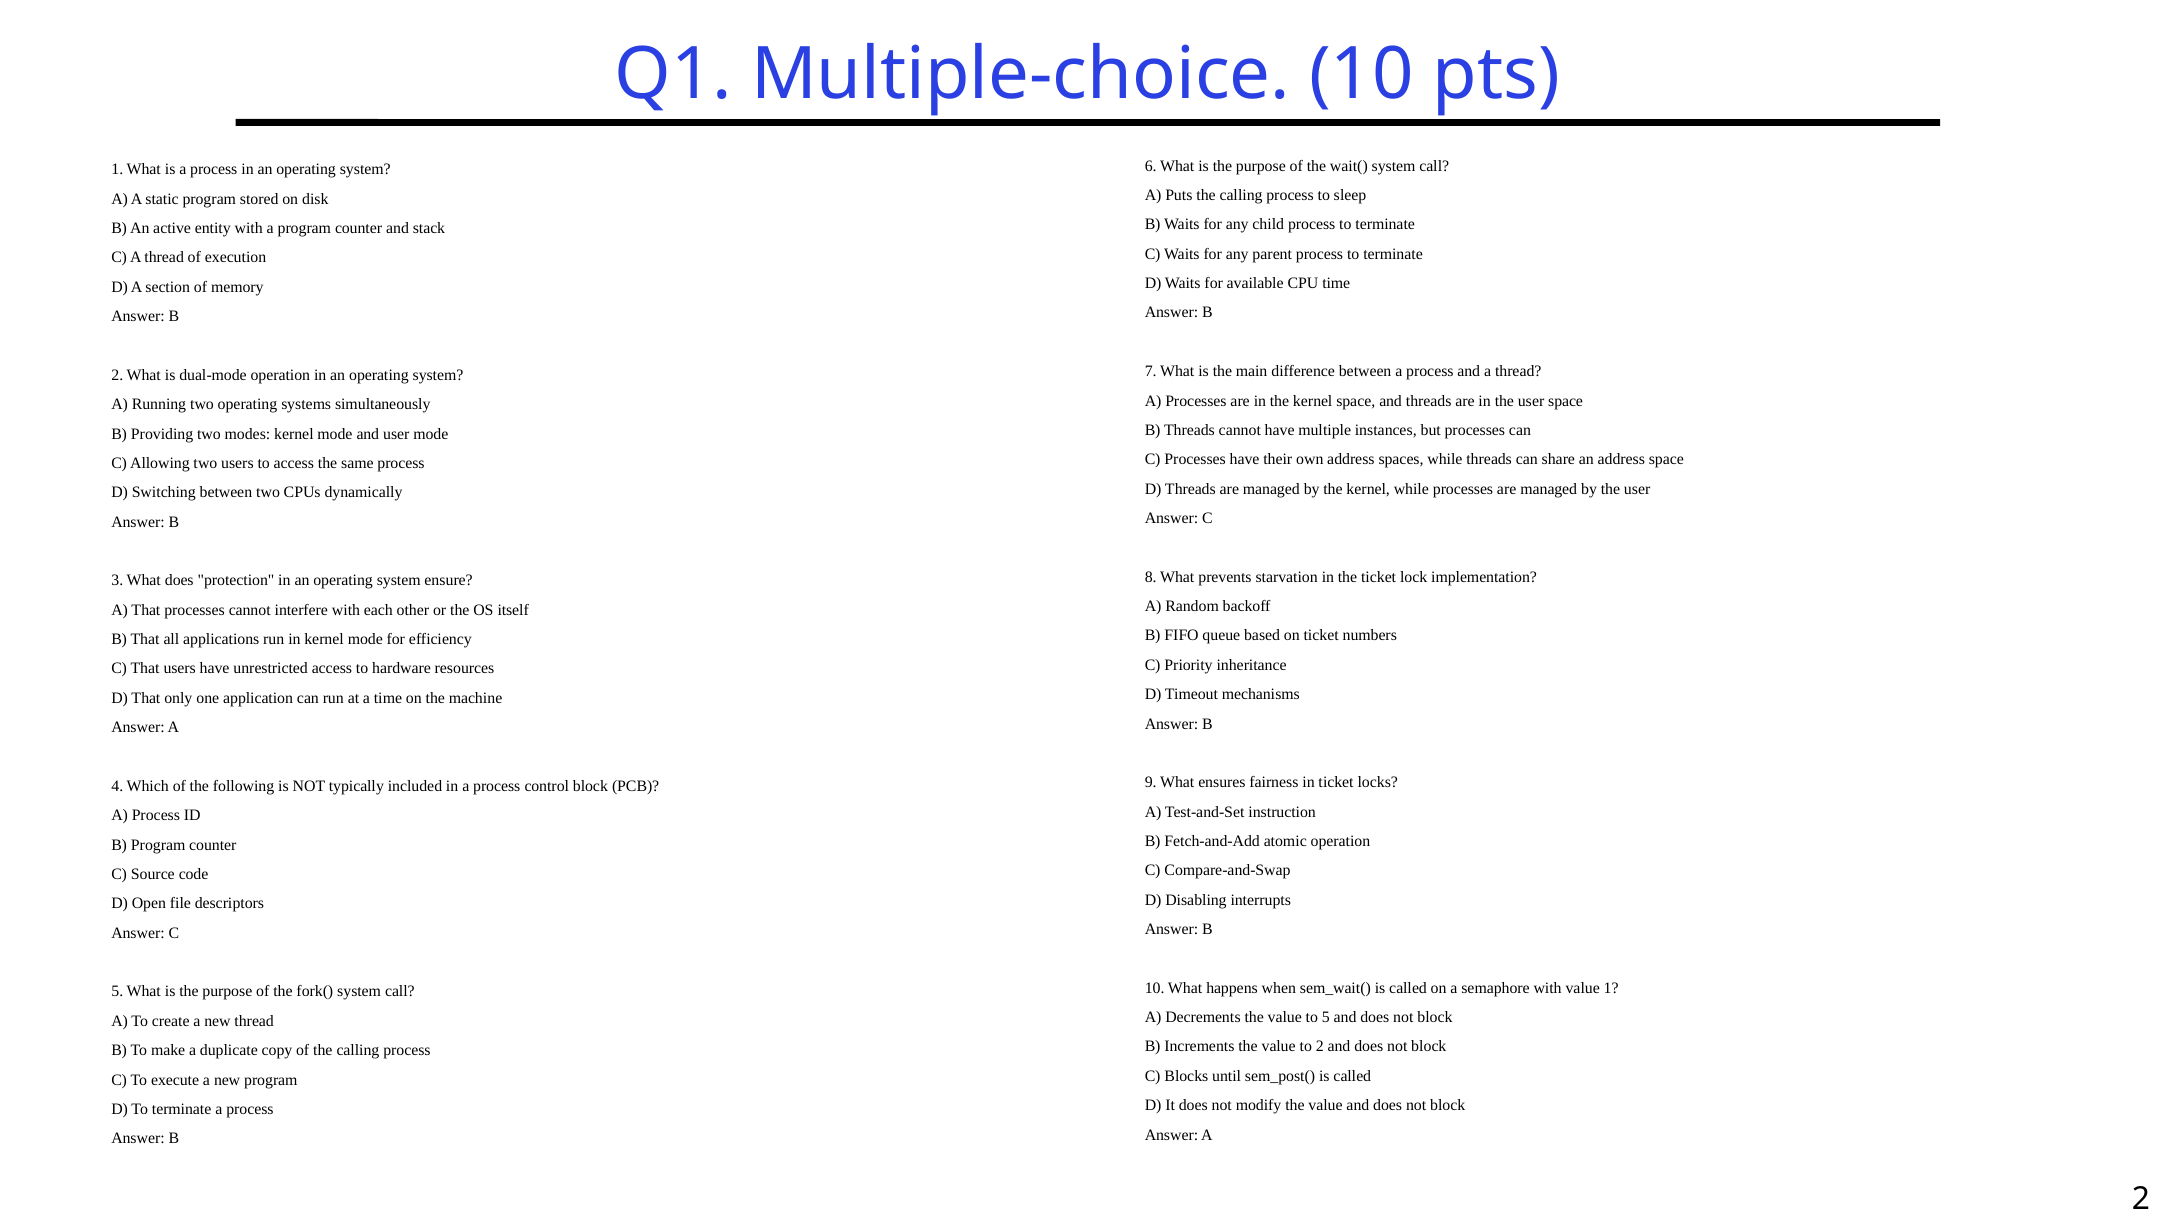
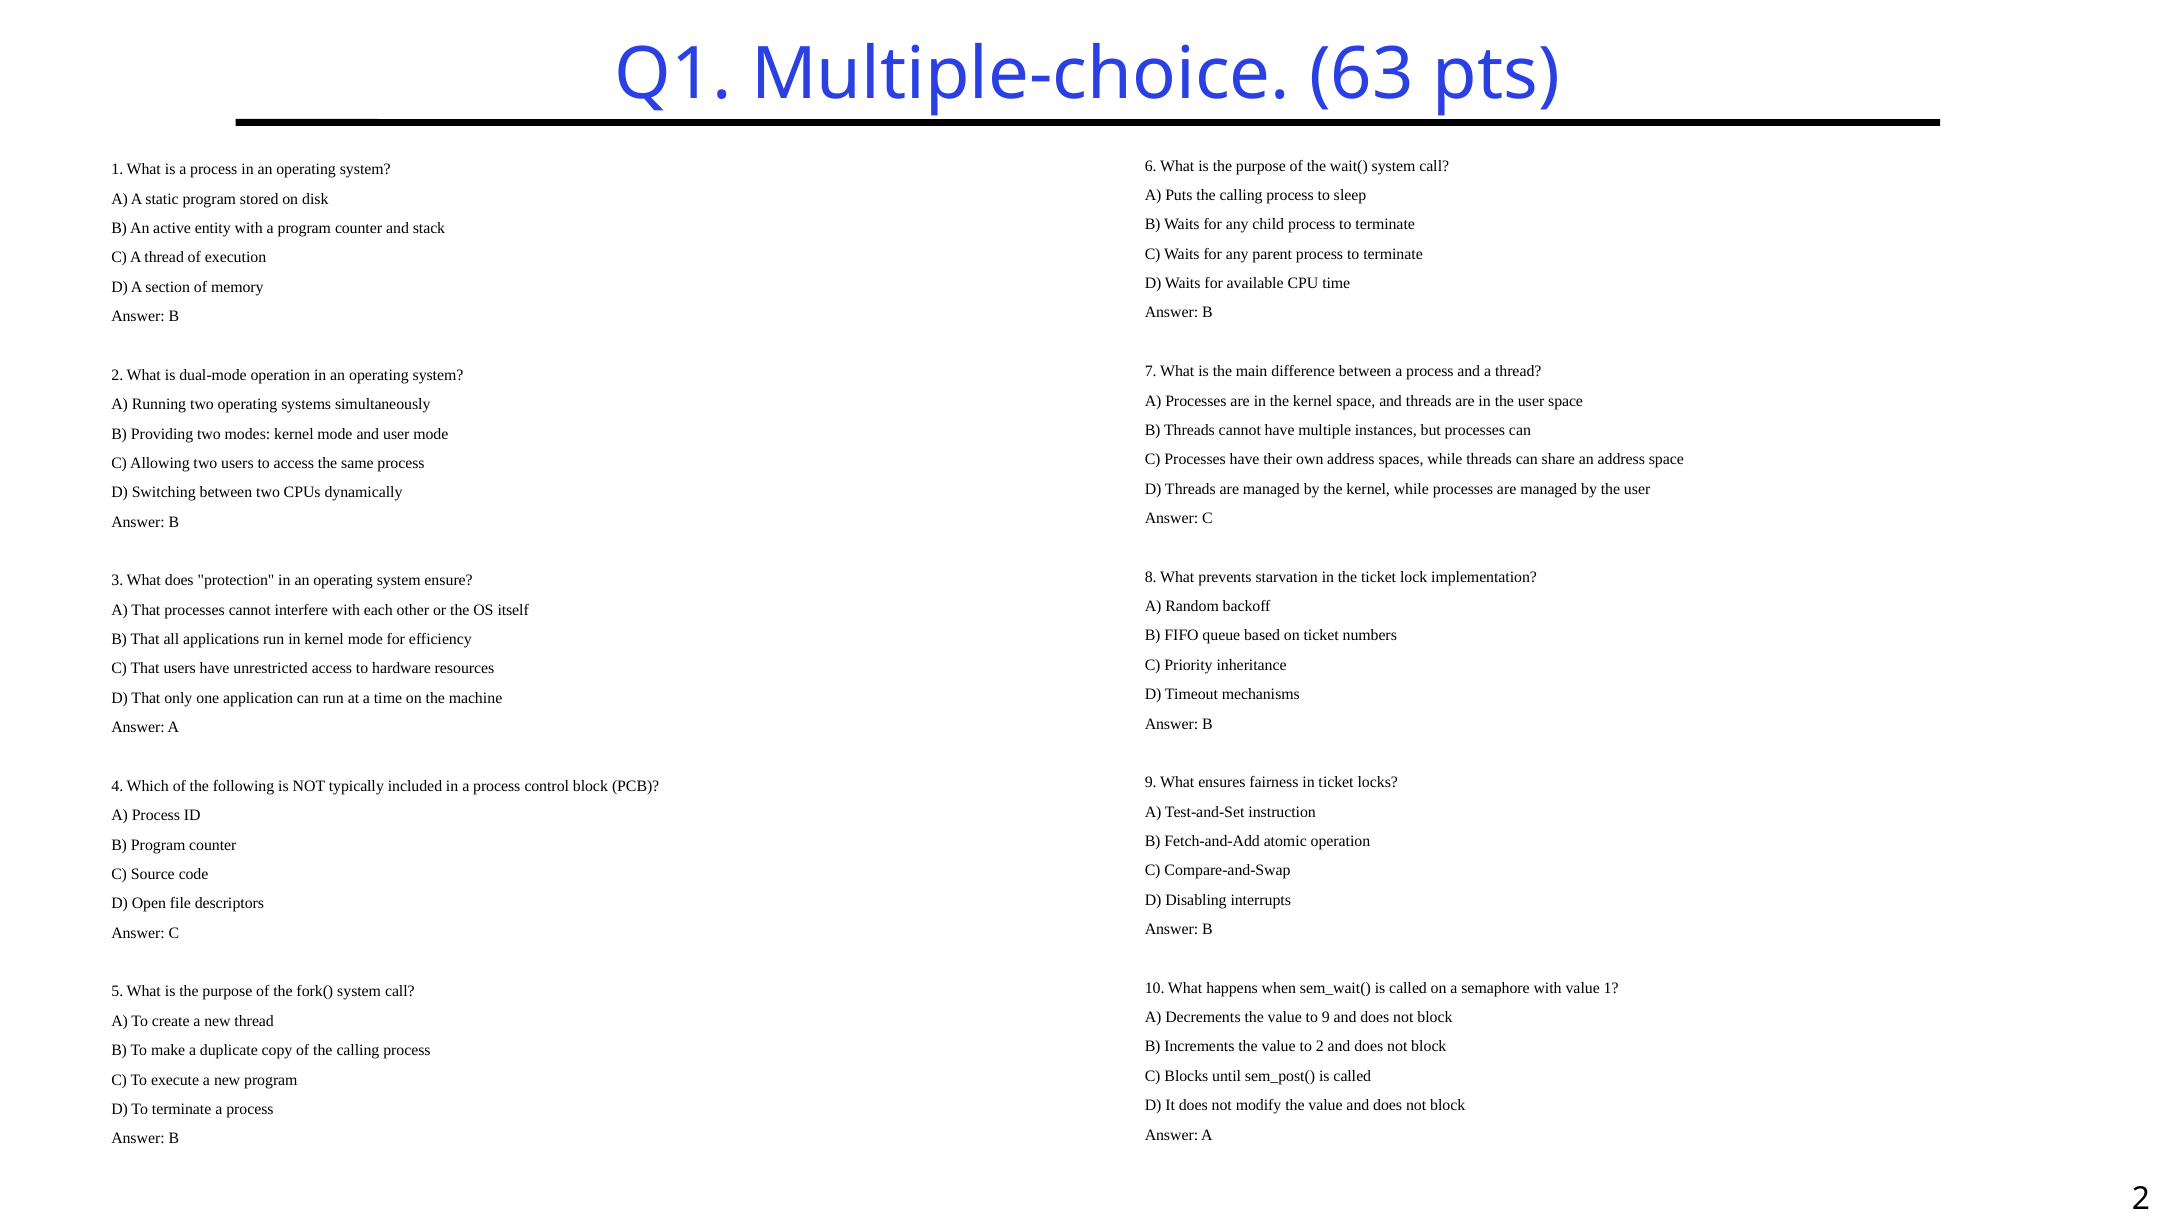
Multiple-choice 10: 10 -> 63 (1362, 74)
to 5: 5 -> 9 (1326, 1017)
